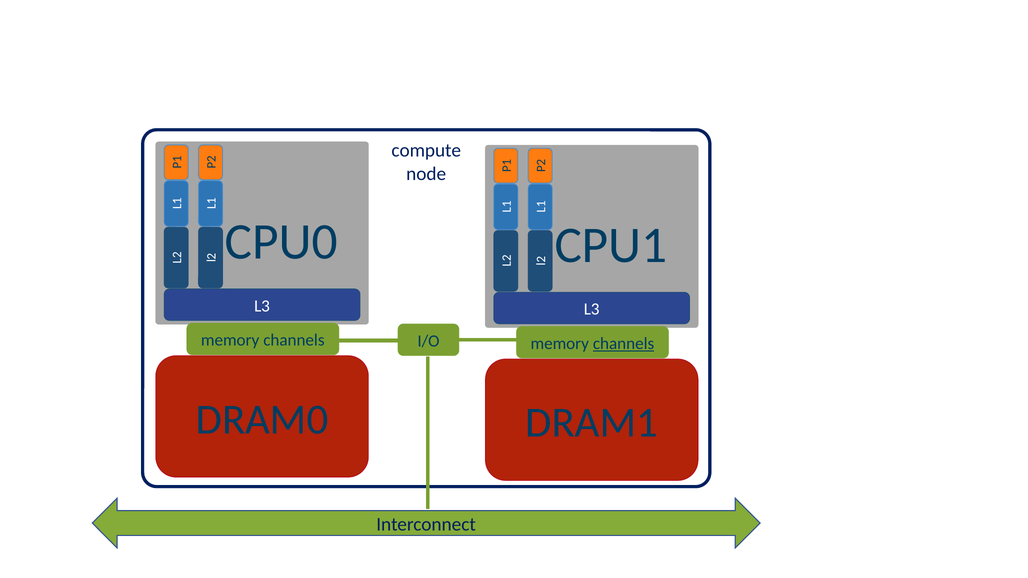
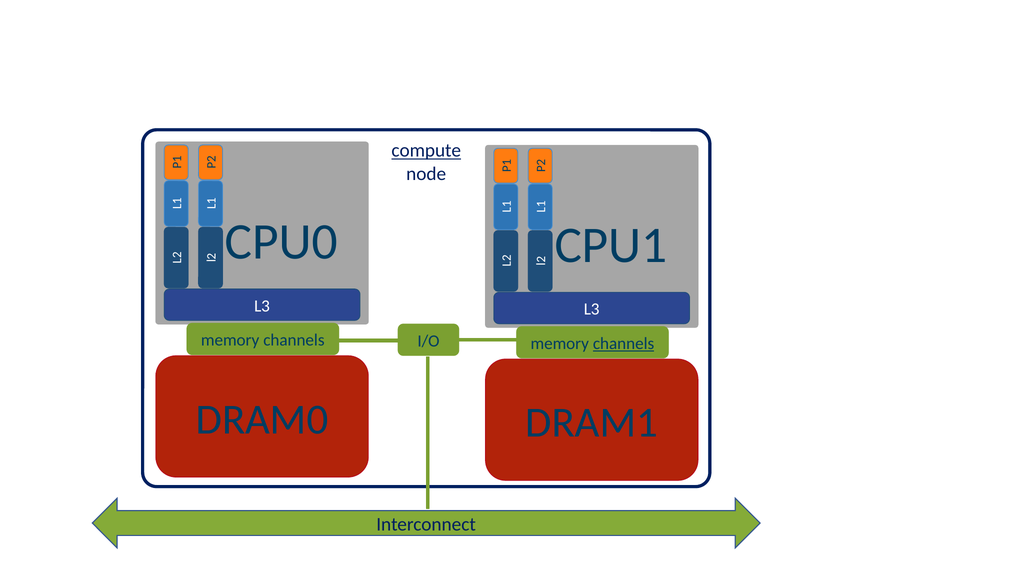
compute underline: none -> present (426, 151)
